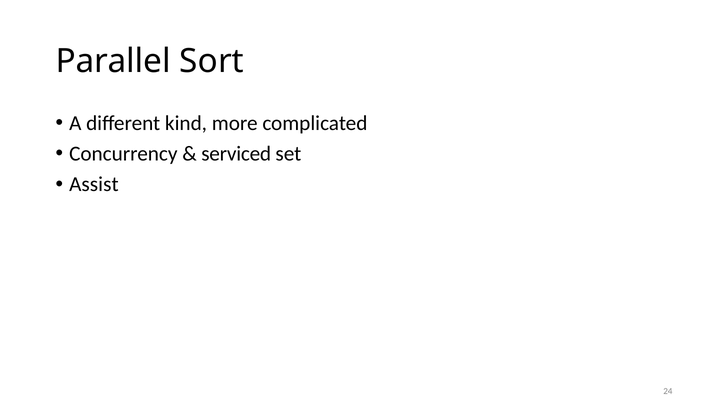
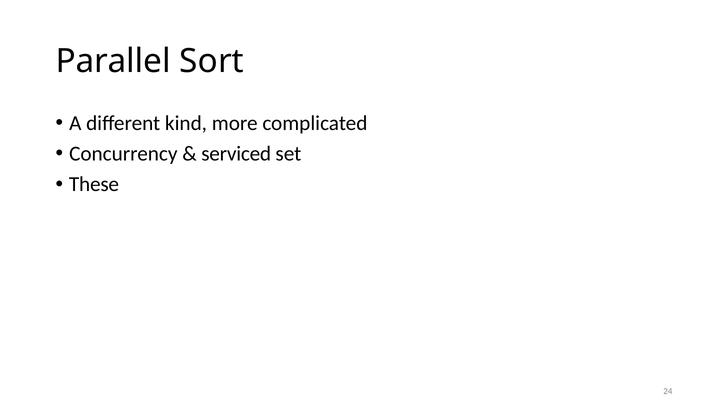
Assist: Assist -> These (94, 184)
